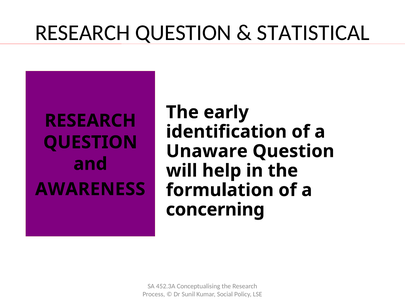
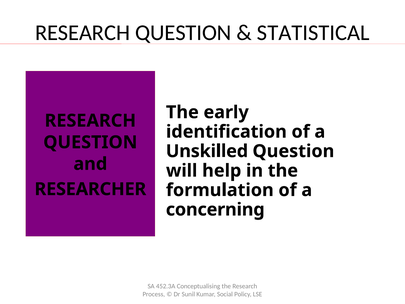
Unaware: Unaware -> Unskilled (207, 151)
AWARENESS: AWARENESS -> RESEARCHER (90, 189)
